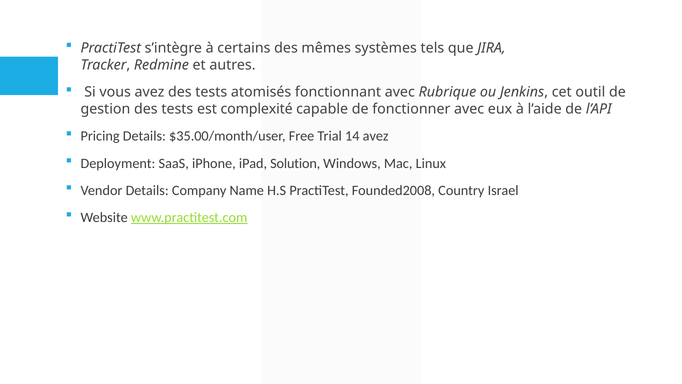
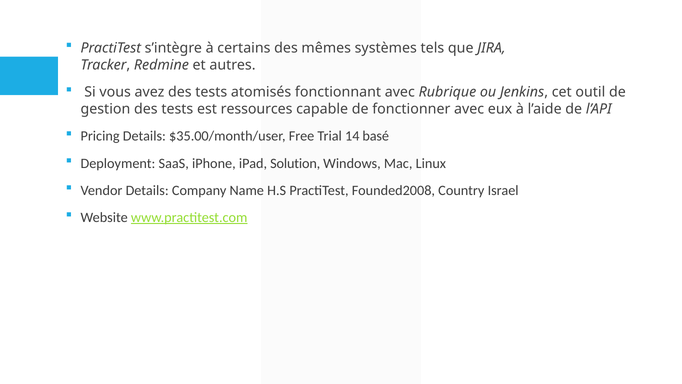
complexité: complexité -> ressources (257, 109)
14 avez: avez -> basé (376, 136)
